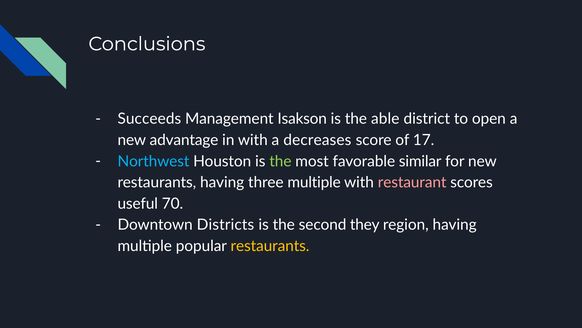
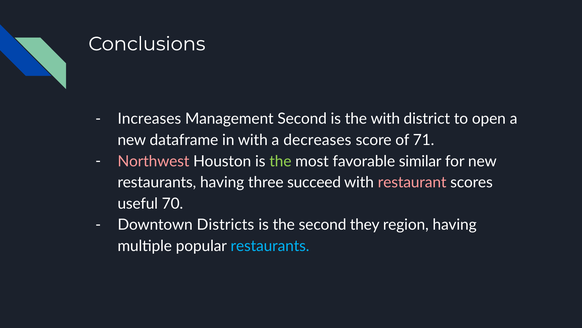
Succeeds: Succeeds -> Increases (149, 119)
Management Isakson: Isakson -> Second (302, 119)
the able: able -> with (385, 119)
advantage: advantage -> dataframe (184, 140)
17: 17 -> 71 (424, 140)
Northwest colour: light blue -> pink (153, 161)
three multiple: multiple -> succeed (314, 182)
restaurants colour: yellow -> light blue (270, 246)
